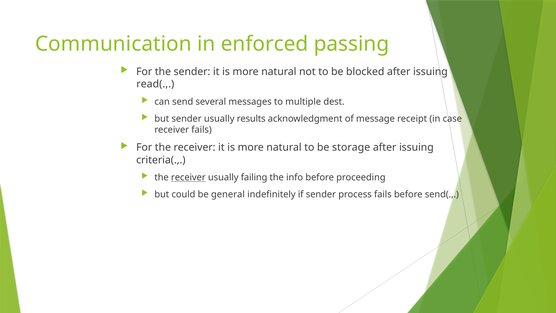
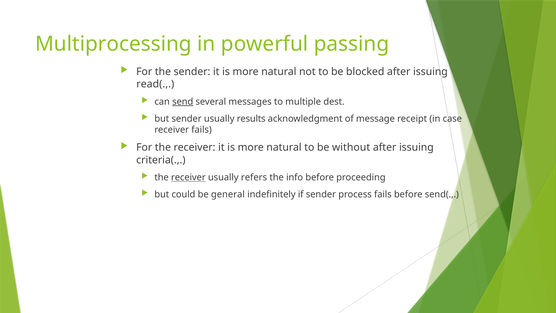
Communication: Communication -> Multiprocessing (113, 44)
enforced: enforced -> powerful (265, 44)
send underline: none -> present (183, 102)
storage: storage -> without (351, 147)
failing: failing -> refers (254, 177)
